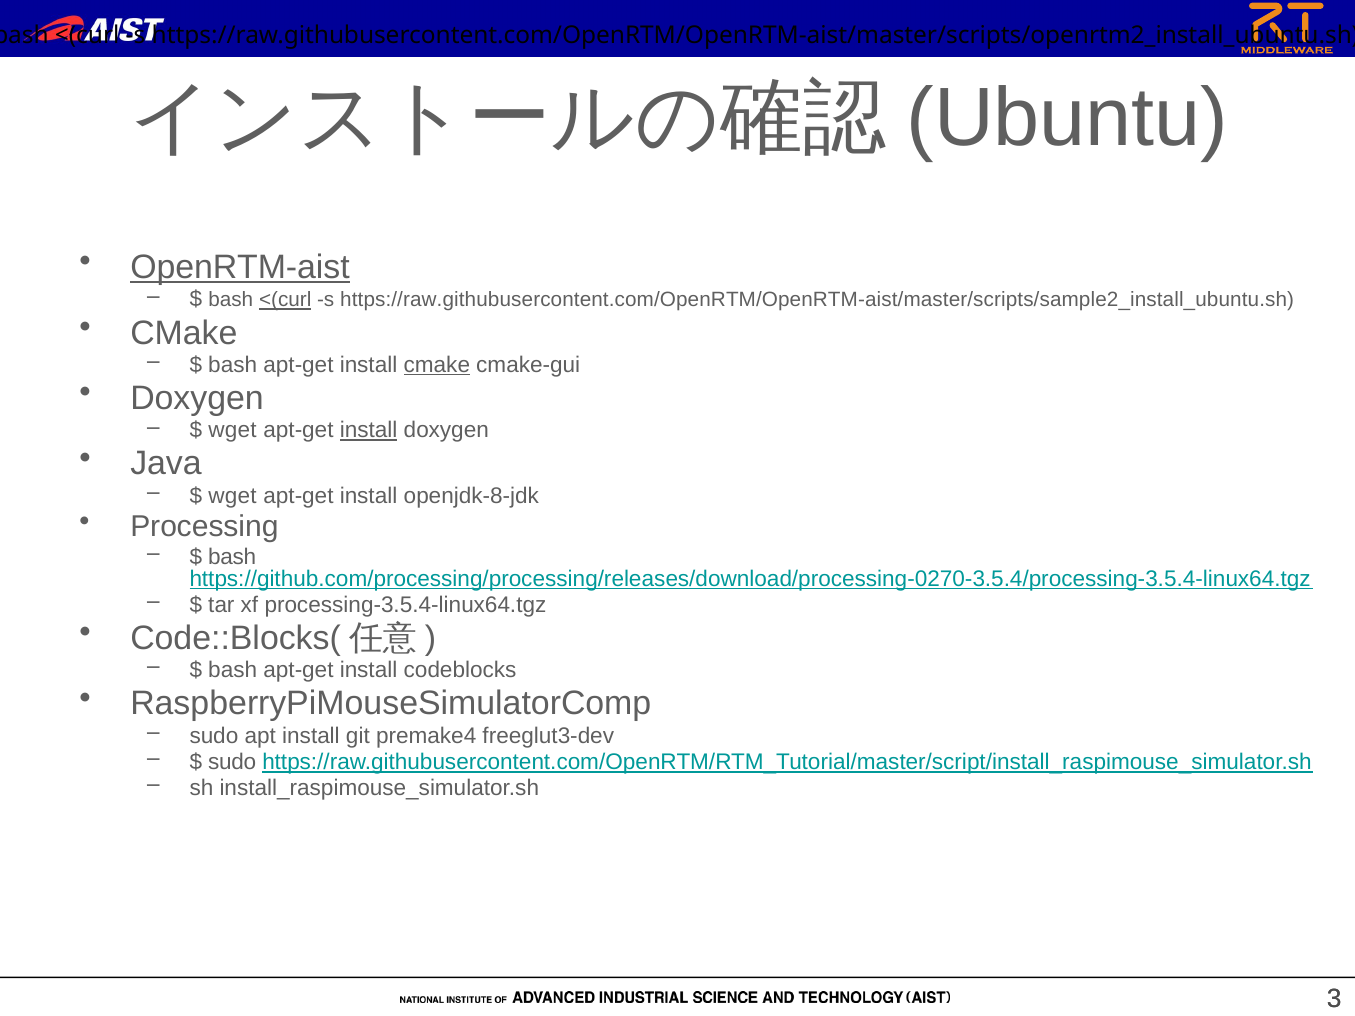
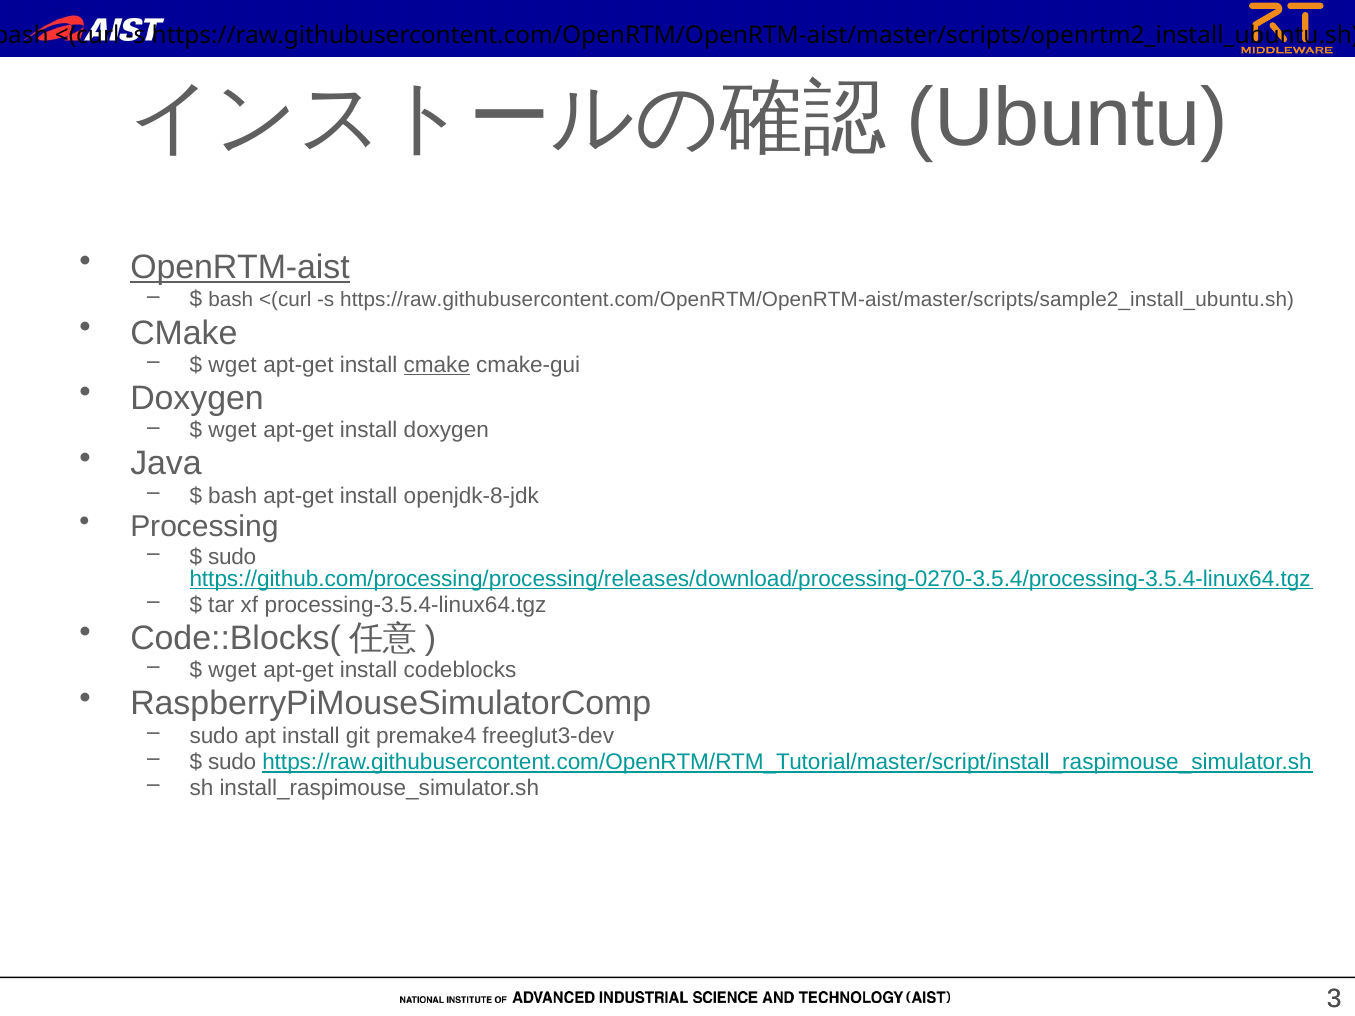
<(curl underline: present -> none (285, 300)
bash: bash -> wget (233, 365)
install underline: present -> none (369, 431)
wget: wget -> bash (233, 496)
bash: bash -> sudo (232, 557)
bash: bash -> wget (233, 671)
